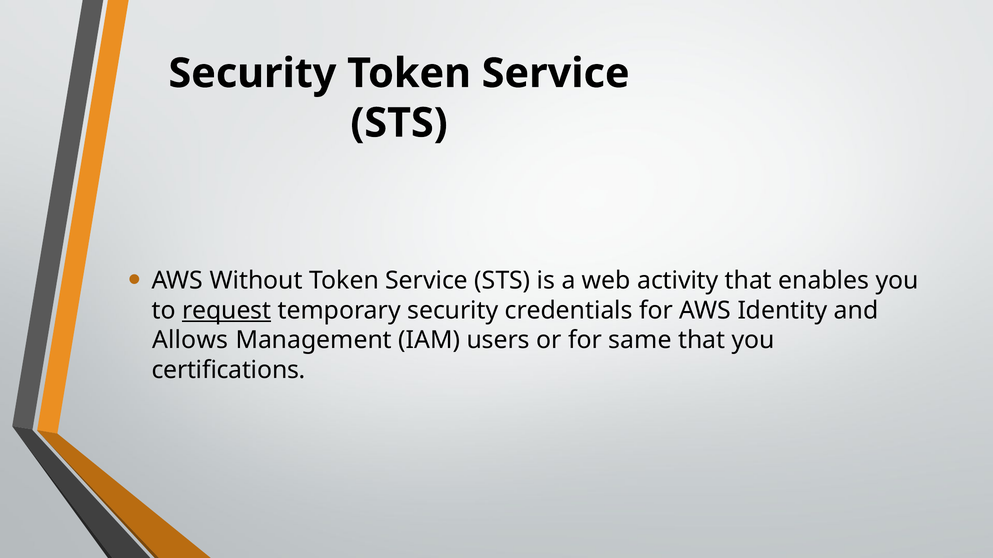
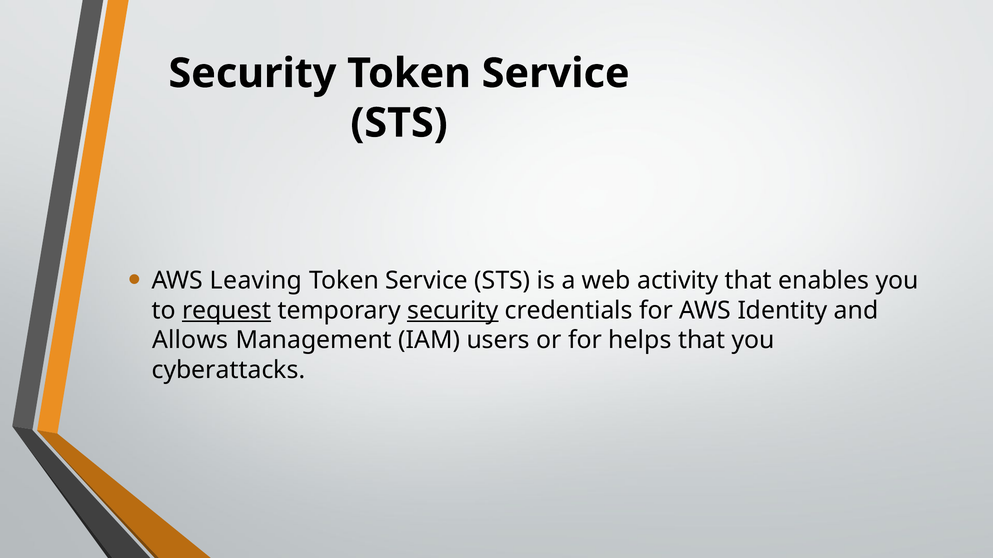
Without: Without -> Leaving (256, 281)
security underline: none -> present (453, 311)
same: same -> helps (640, 341)
certifications: certifications -> cyberattacks (228, 370)
